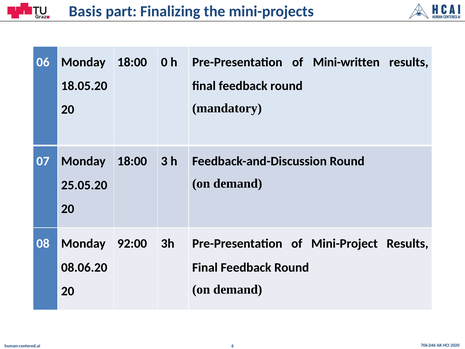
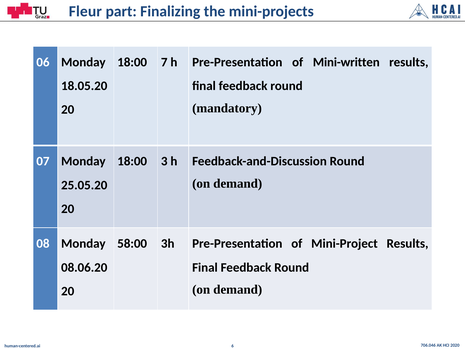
Basis: Basis -> Fleur (85, 11)
0: 0 -> 7 (164, 62)
92:00: 92:00 -> 58:00 (132, 244)
